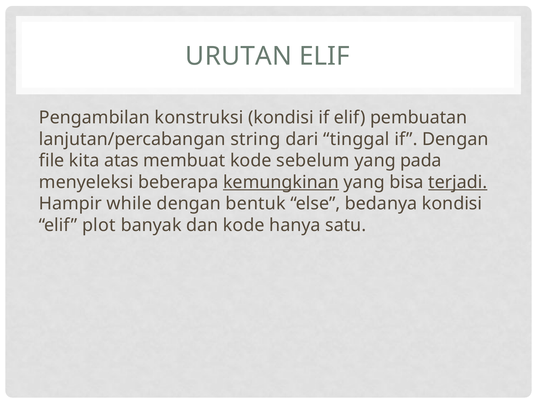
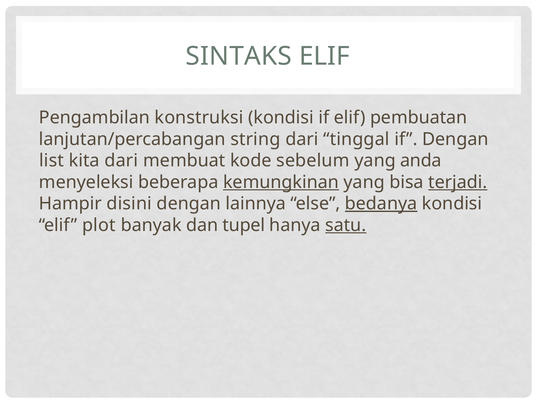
URUTAN: URUTAN -> SINTAKS (239, 56)
file: file -> list (52, 161)
kita atas: atas -> dari (121, 161)
pada: pada -> anda (421, 161)
while: while -> disini (129, 204)
bentuk: bentuk -> lainnya (256, 204)
bedanya underline: none -> present (381, 204)
dan kode: kode -> tupel (244, 225)
satu underline: none -> present (346, 225)
